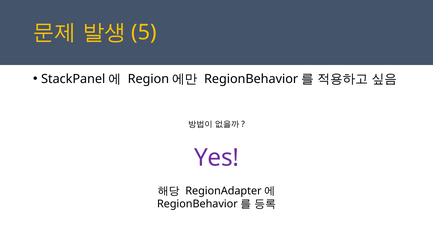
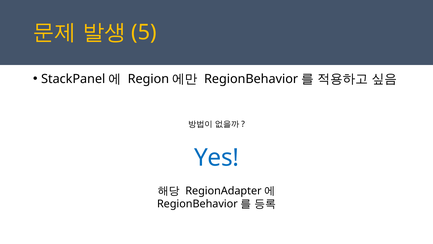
Yes colour: purple -> blue (217, 158)
